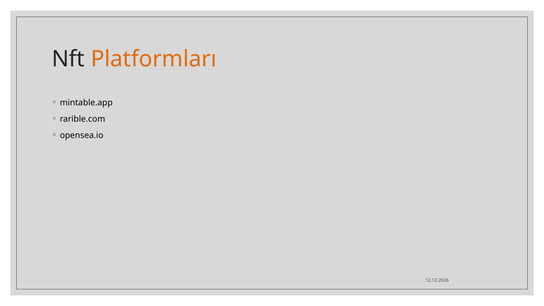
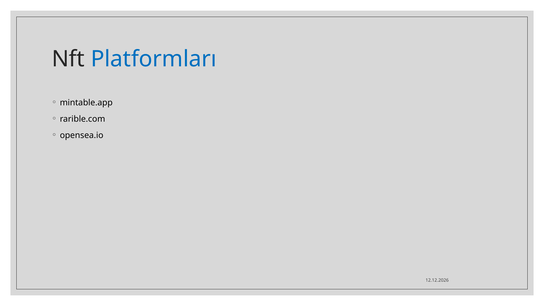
Platformları colour: orange -> blue (154, 59)
